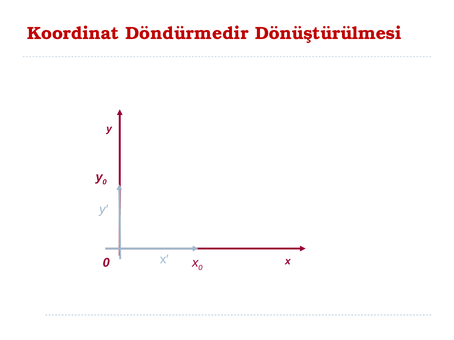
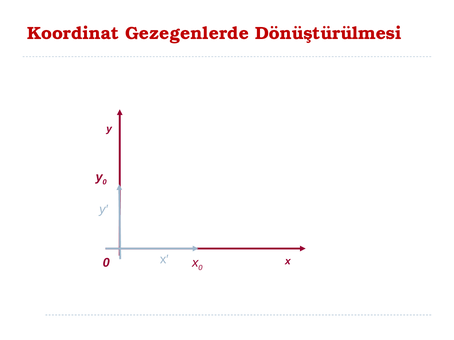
Döndürmedir: Döndürmedir -> Gezegenlerde (187, 33)
